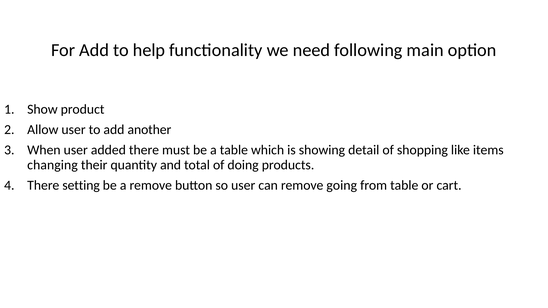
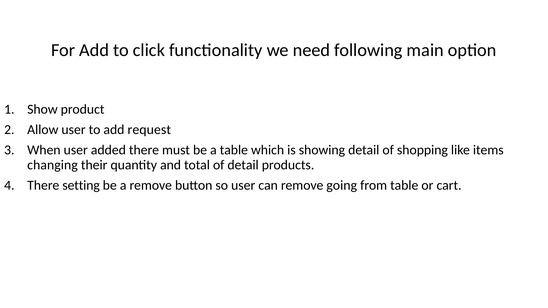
help: help -> click (149, 50)
another: another -> request (149, 130)
of doing: doing -> detail (243, 165)
